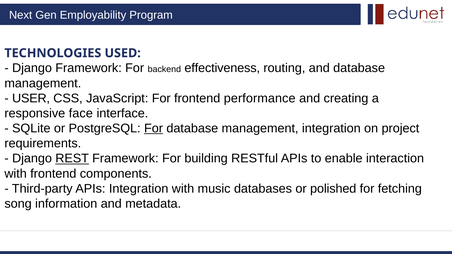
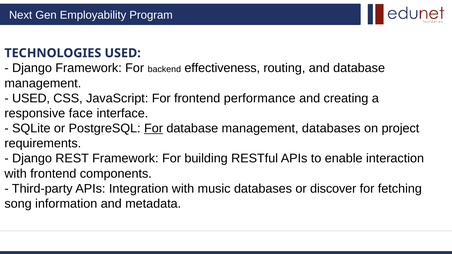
USER: USER -> USED (31, 98)
management integration: integration -> databases (331, 128)
REST underline: present -> none (72, 159)
polished: polished -> discover (333, 189)
